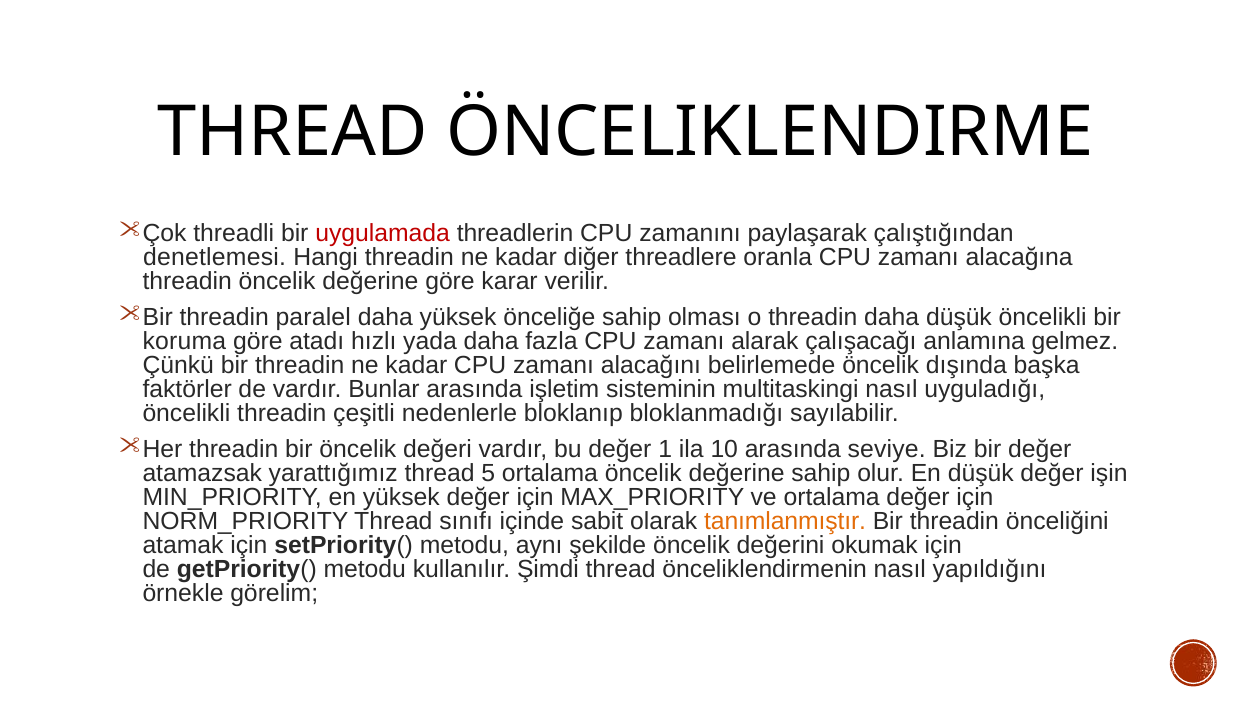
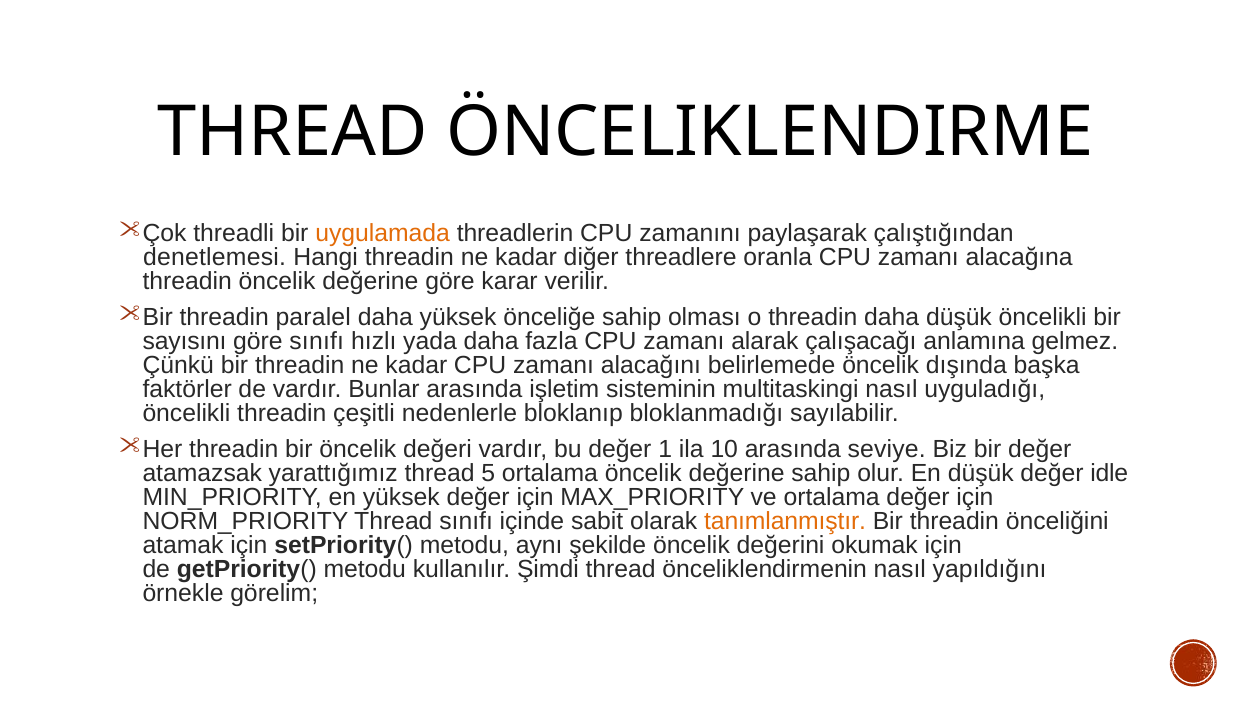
uygulamada colour: red -> orange (383, 233)
koruma: koruma -> sayısını (185, 341)
göre atadı: atadı -> sınıfı (317, 341)
işin: işin -> idle (1109, 473)
